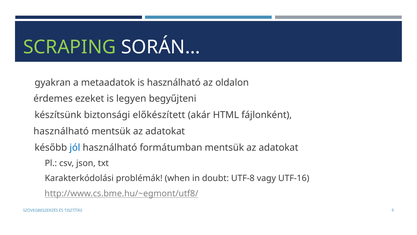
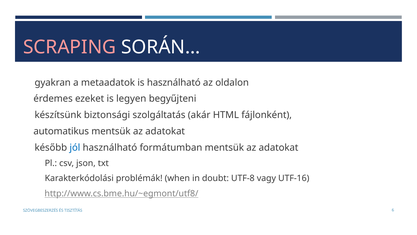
SCRAPING colour: light green -> pink (70, 47)
előkészített: előkészített -> szolgáltatás (159, 115)
használható: használható -> automatikus (61, 131)
